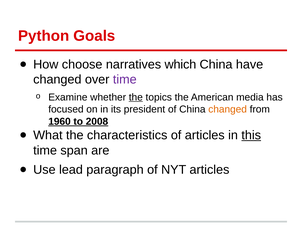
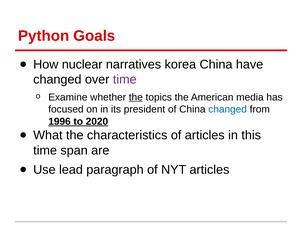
choose: choose -> nuclear (82, 64)
which: which -> korea (180, 64)
changed colour: orange -> blue (228, 109)
1960: 1960 -> 1996 (60, 121)
2008: 2008 -> 2020 (97, 121)
this underline: present -> none (251, 135)
